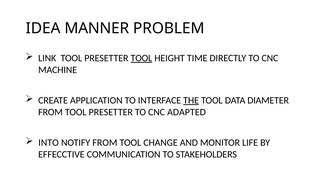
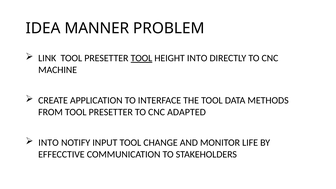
HEIGHT TIME: TIME -> INTO (197, 58)
THE underline: present -> none (191, 100)
DIAMETER: DIAMETER -> METHODS (268, 100)
NOTIFY FROM: FROM -> INPUT (105, 143)
